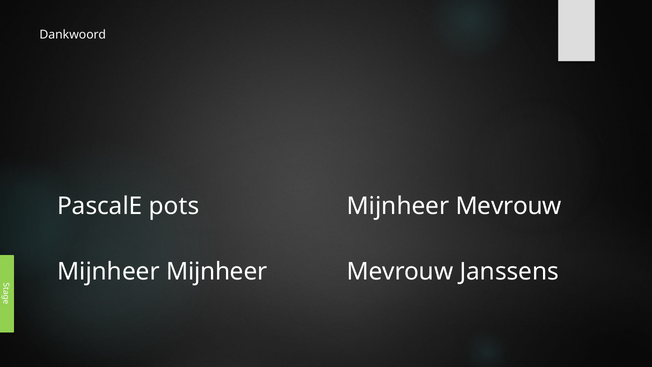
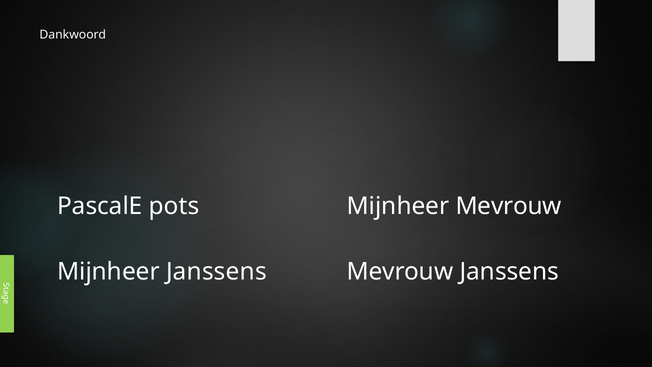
Mijnheer Mijnheer: Mijnheer -> Janssens (216, 271)
